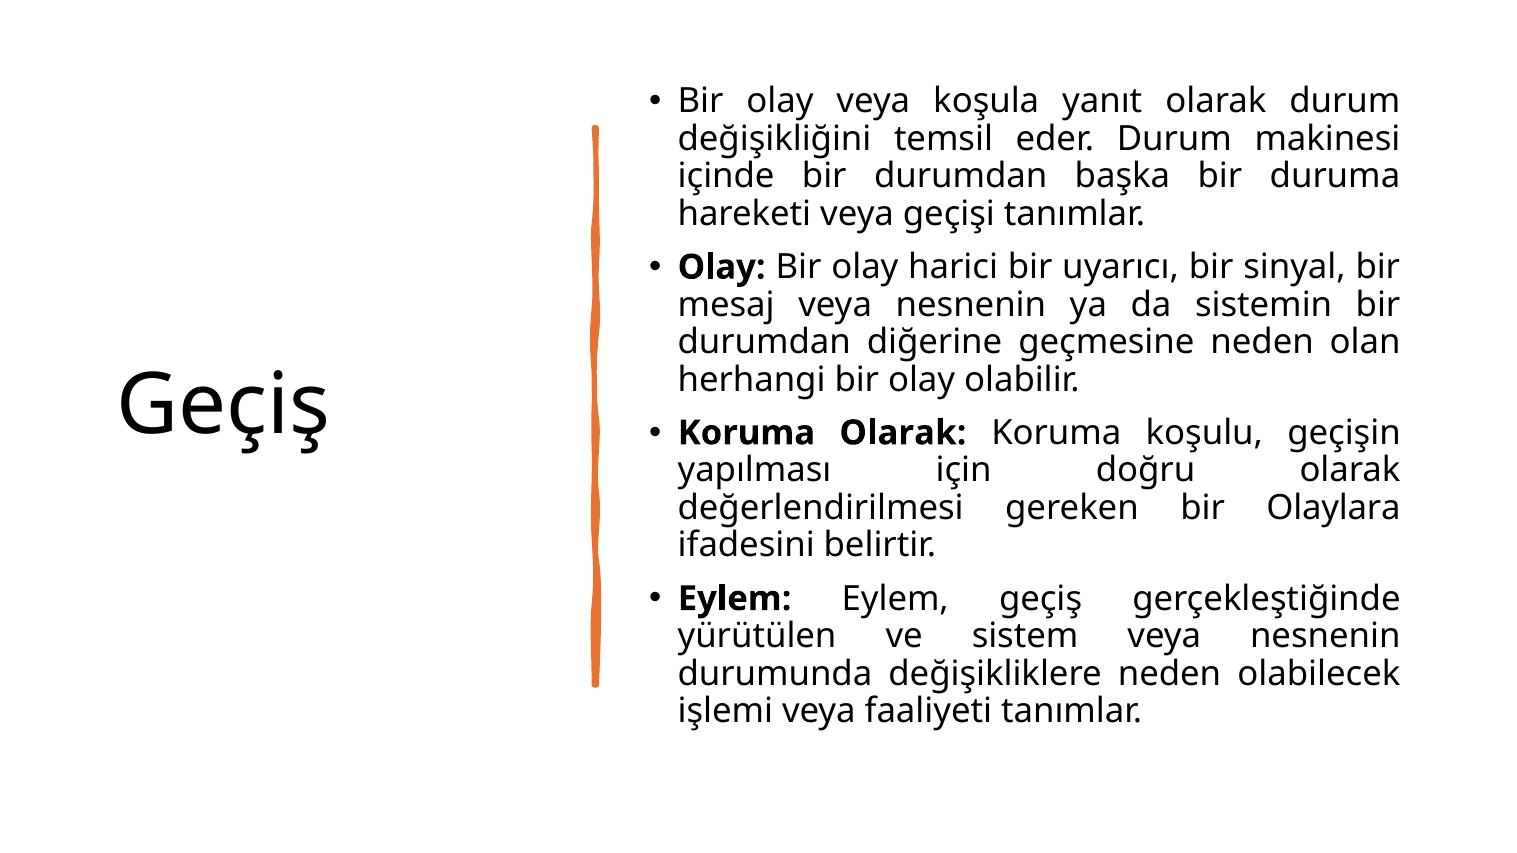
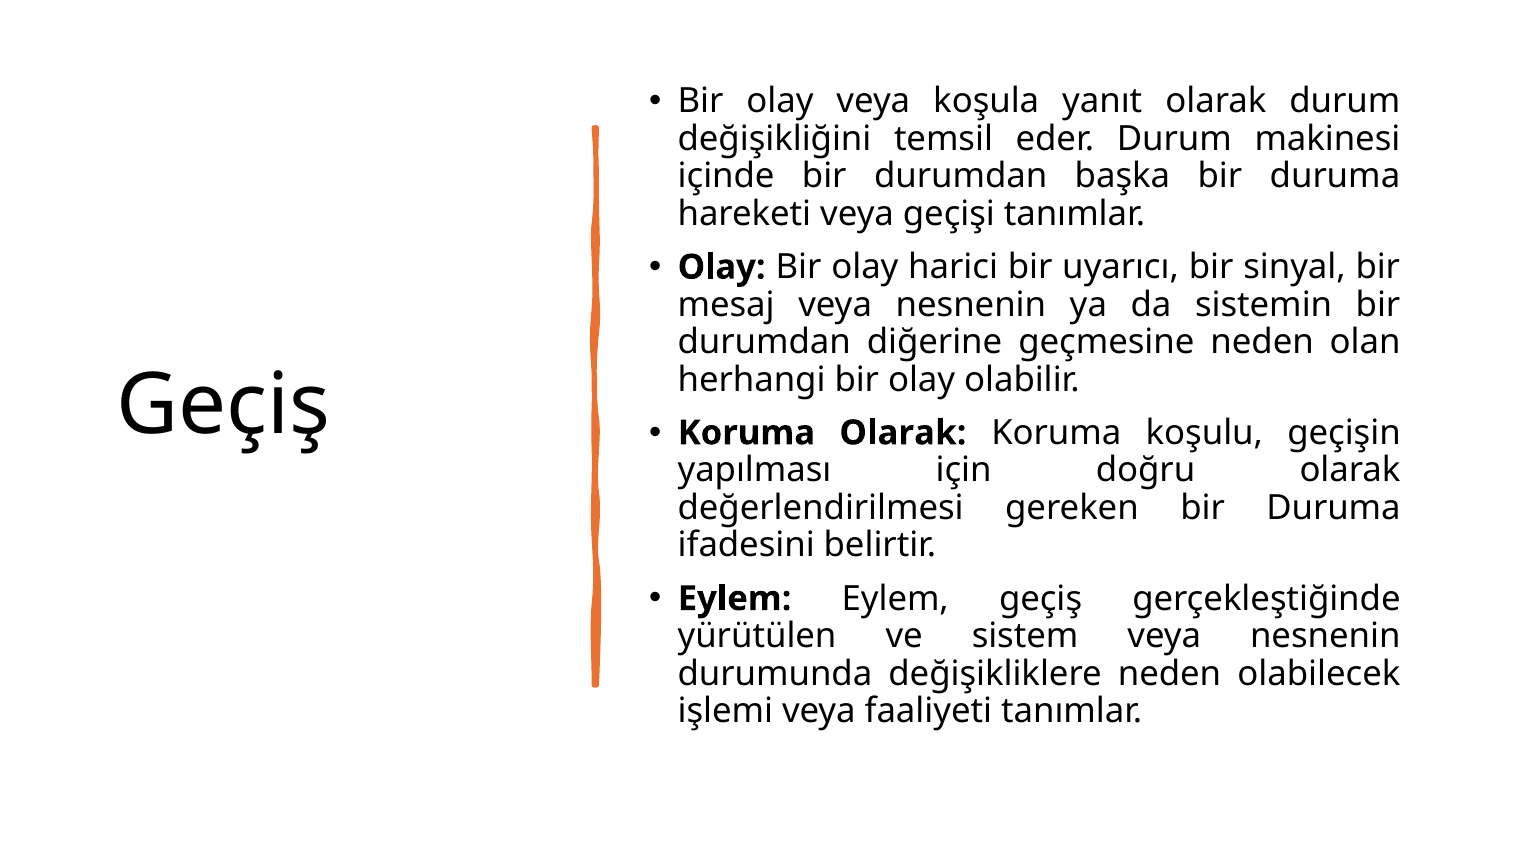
gereken bir Olaylara: Olaylara -> Duruma (1333, 508)
